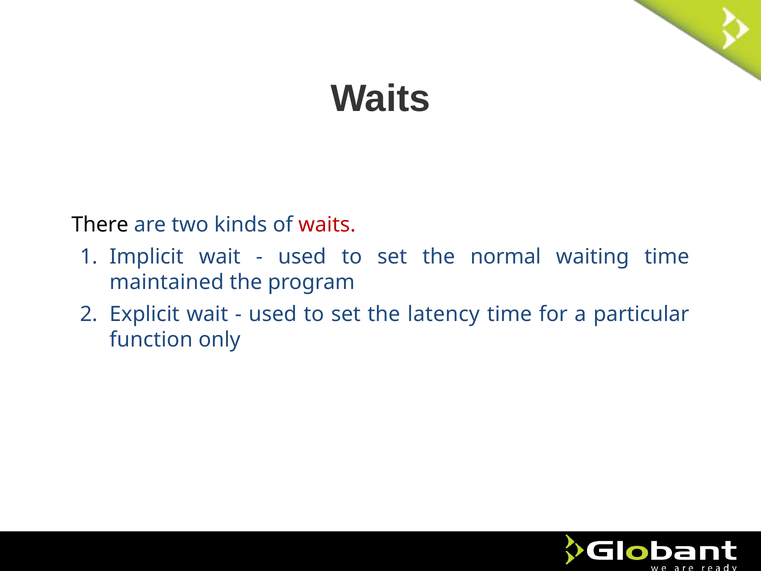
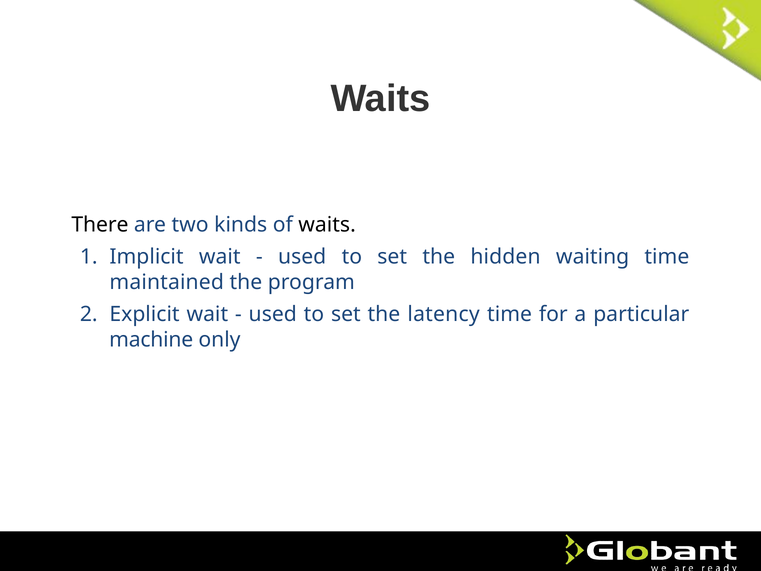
waits colour: red -> black (327, 225)
normal: normal -> hidden (506, 257)
function: function -> machine (151, 340)
